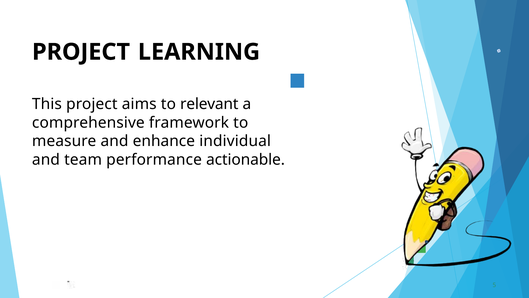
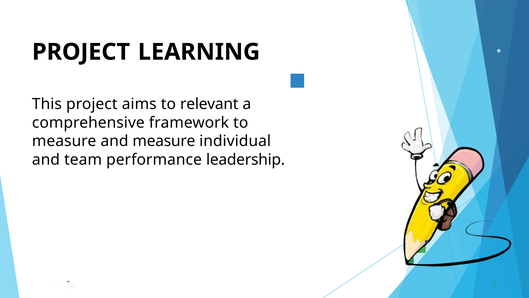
and enhance: enhance -> measure (164, 141)
actionable: actionable -> leadership (246, 160)
